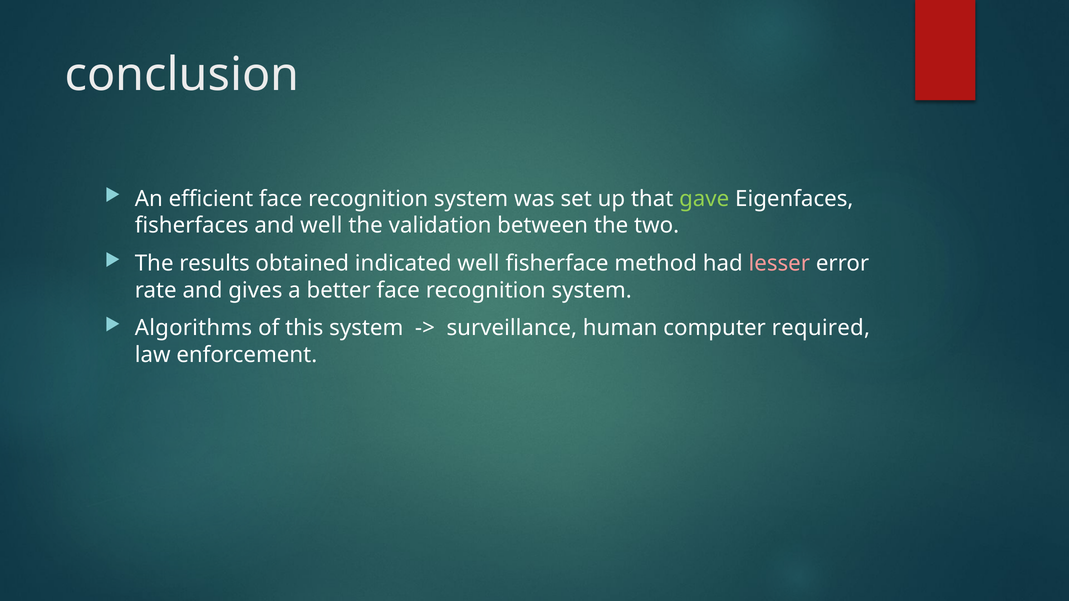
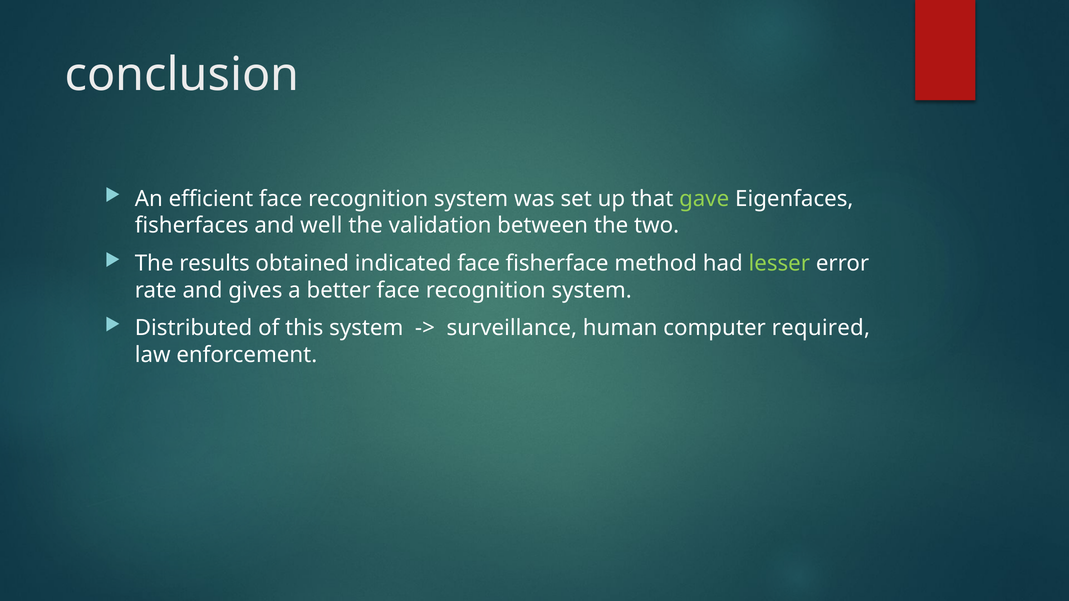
indicated well: well -> face (479, 264)
lesser colour: pink -> light green (779, 264)
Algorithms: Algorithms -> Distributed (194, 328)
